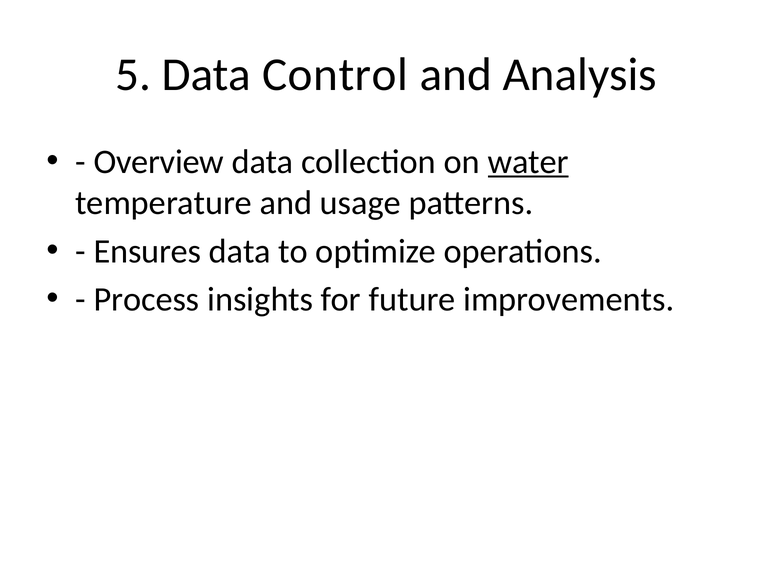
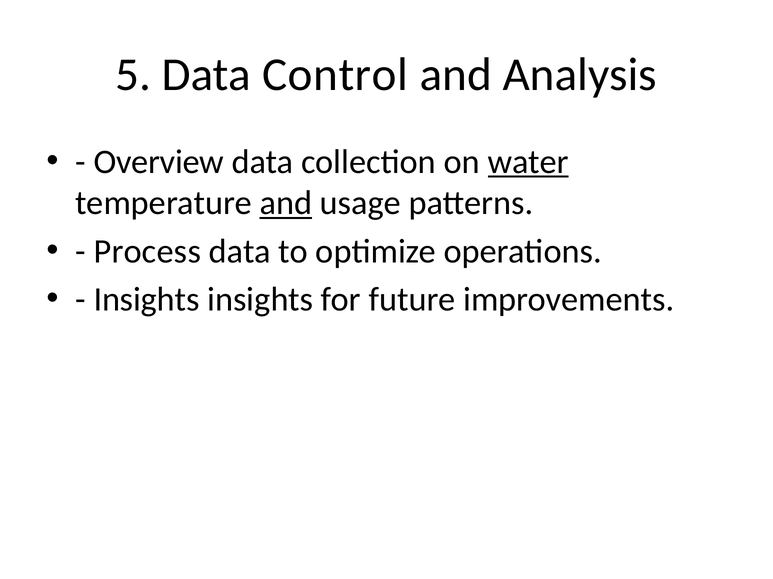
and underline: none -> present (286, 203)
Ensures: Ensures -> Process (147, 252)
Process: Process -> Insights (147, 300)
